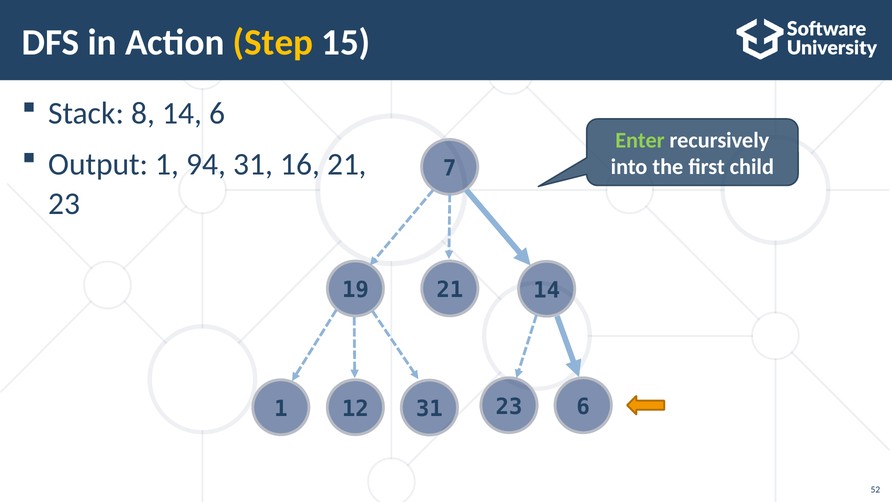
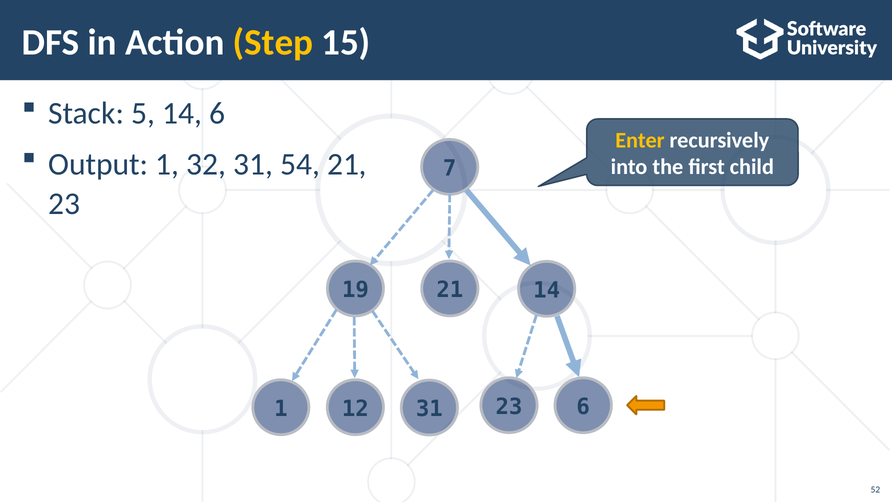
8: 8 -> 5 (143, 113)
Enter colour: light green -> yellow (640, 140)
94: 94 -> 32 (206, 164)
16: 16 -> 54 (300, 164)
